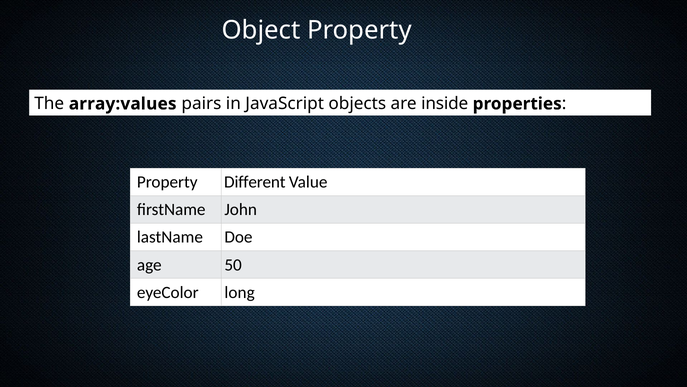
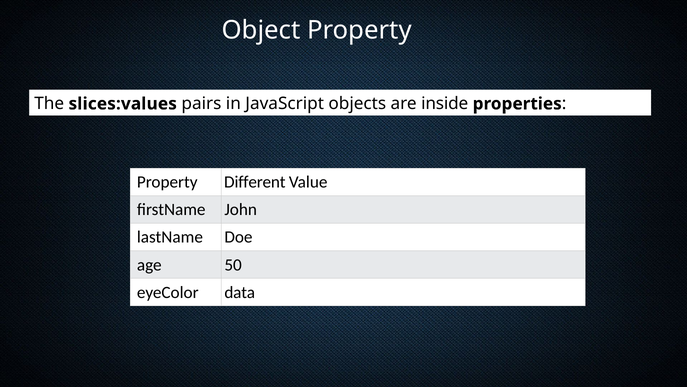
array:values: array:values -> slices:values (123, 104)
long: long -> data (240, 292)
